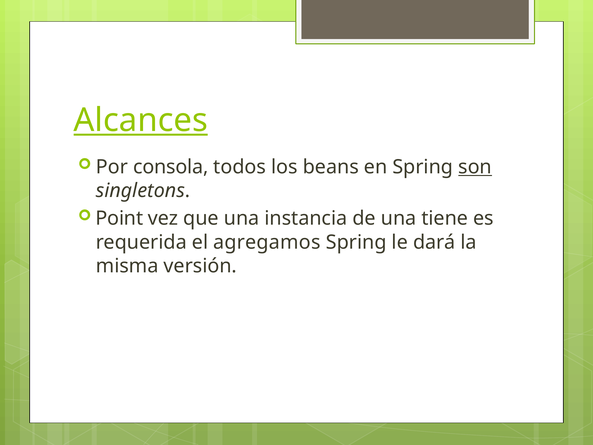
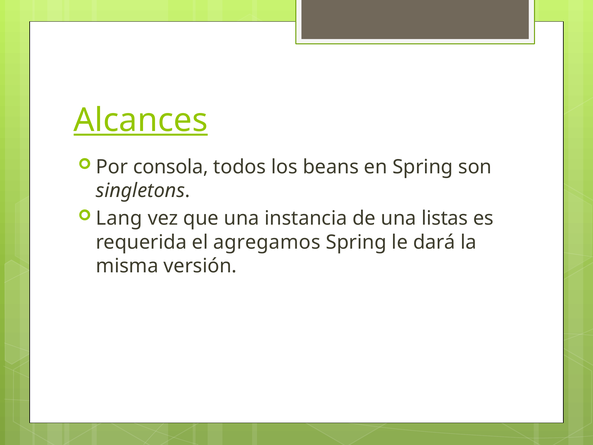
son underline: present -> none (475, 167)
Point: Point -> Lang (119, 218)
tiene: tiene -> listas (445, 218)
